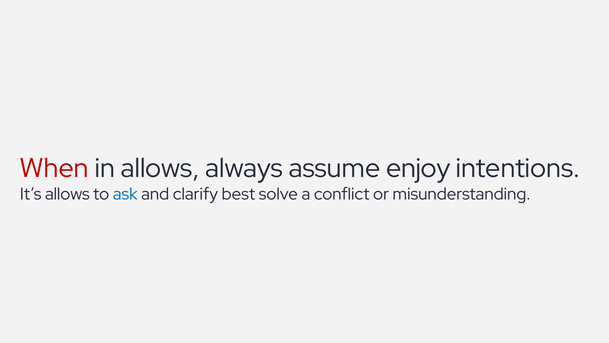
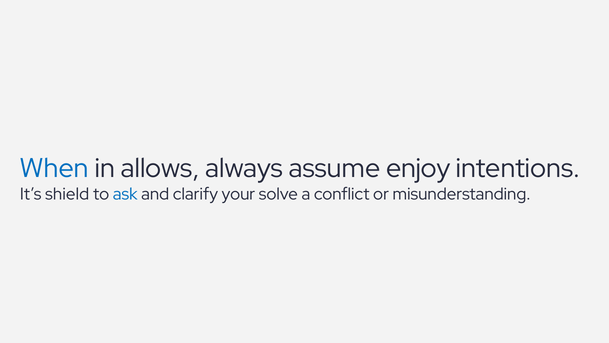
When colour: red -> blue (54, 168)
It’s allows: allows -> shield (67, 194)
best: best -> your (238, 194)
